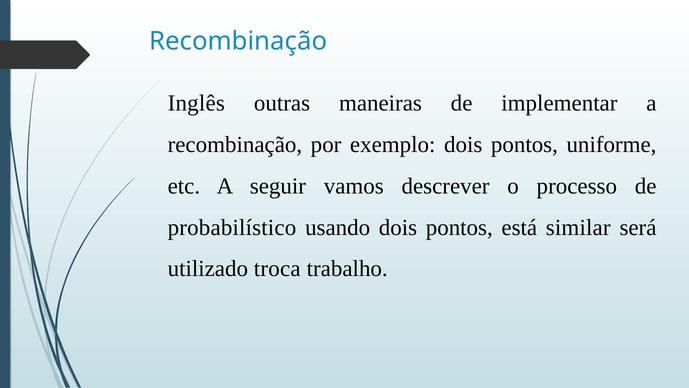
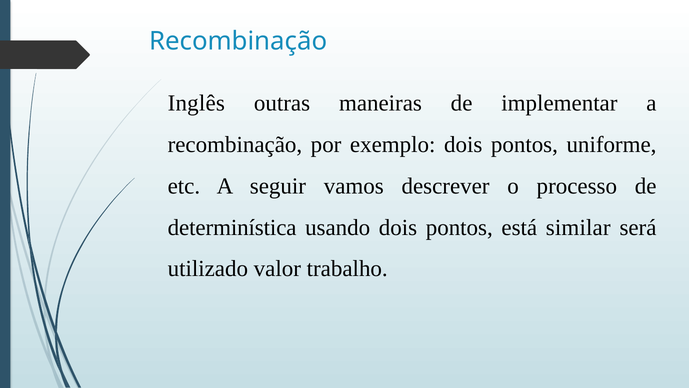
probabilístico: probabilístico -> determinística (232, 227)
troca: troca -> valor (277, 269)
